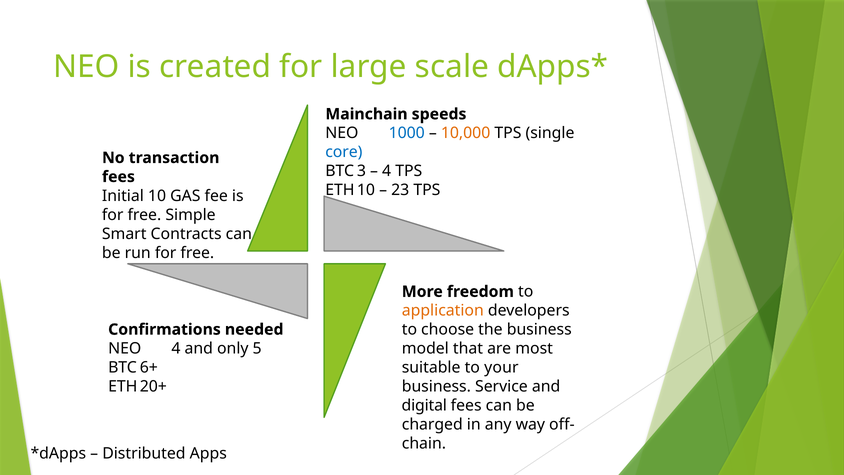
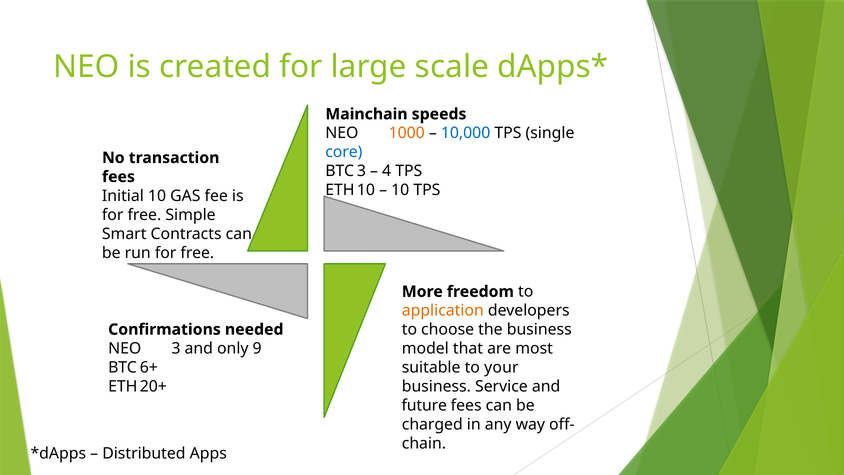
1000 colour: blue -> orange (407, 133)
10,000 colour: orange -> blue (466, 133)
23: 23 -> 10 (400, 190)
NEO 4: 4 -> 3 (176, 348)
5: 5 -> 9 (257, 348)
digital: digital -> future (424, 405)
